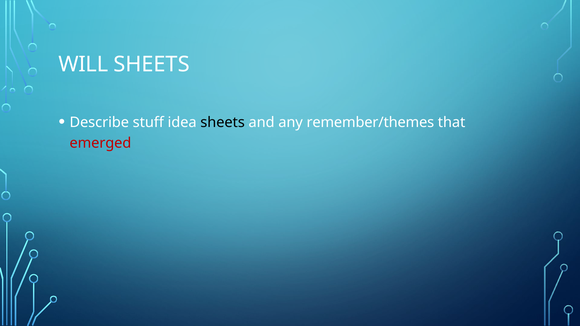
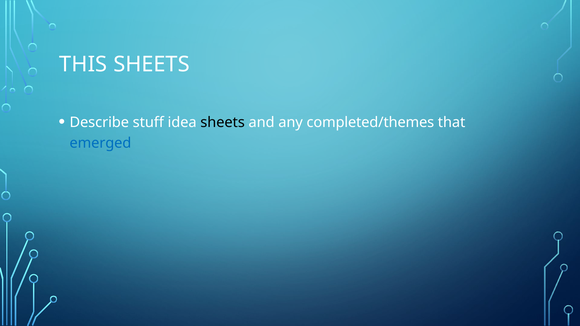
WILL: WILL -> THIS (83, 64)
remember/themes: remember/themes -> completed/themes (370, 122)
emerged colour: red -> blue (100, 143)
